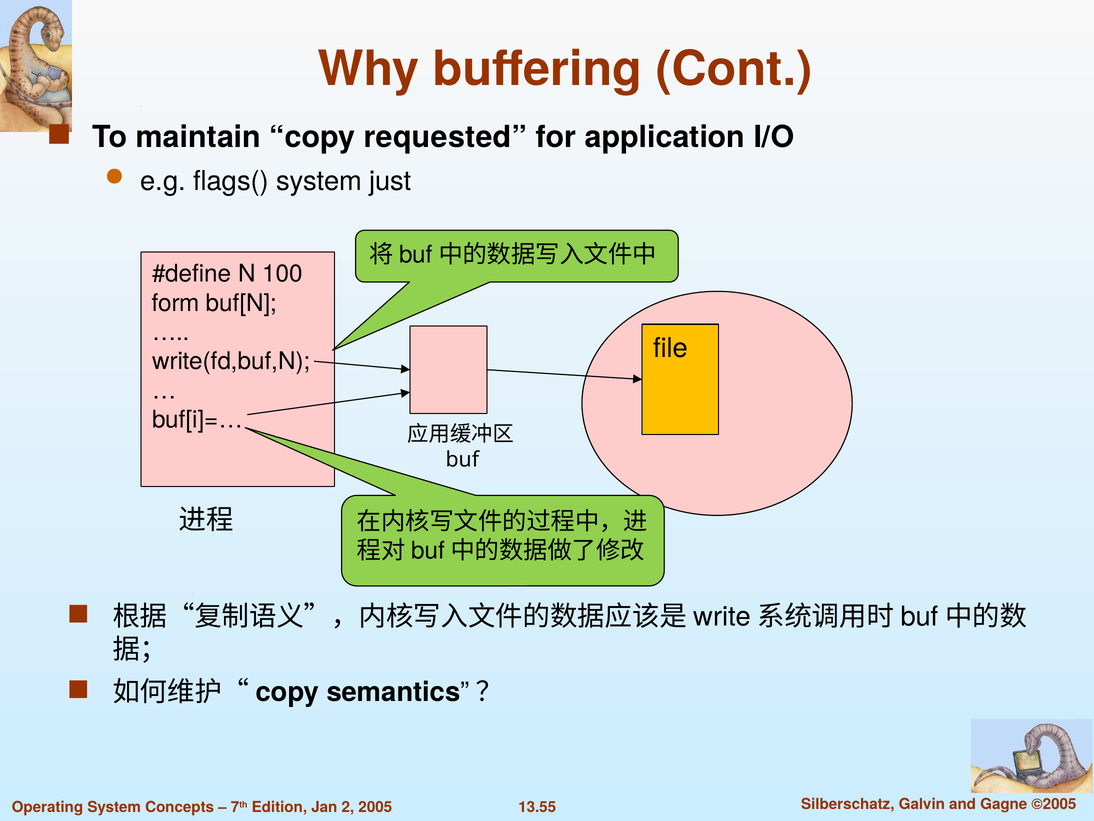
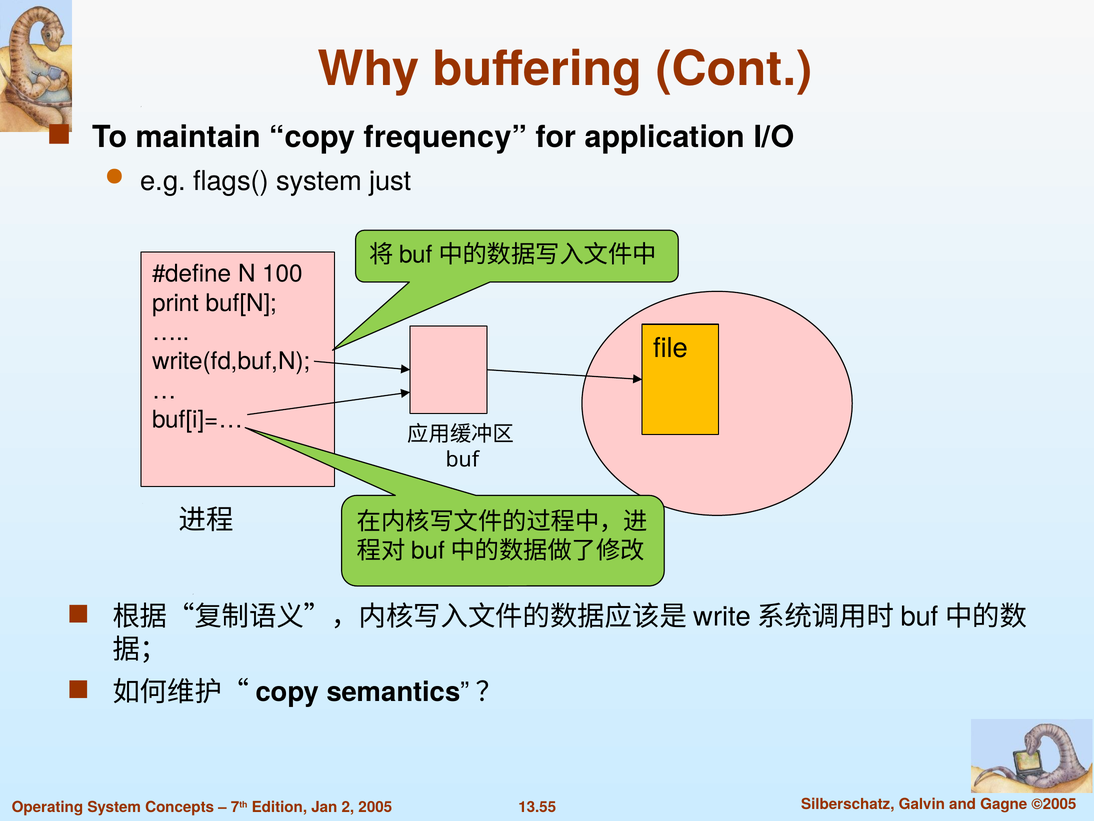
requested: requested -> frequency (445, 137)
form: form -> print (176, 303)
